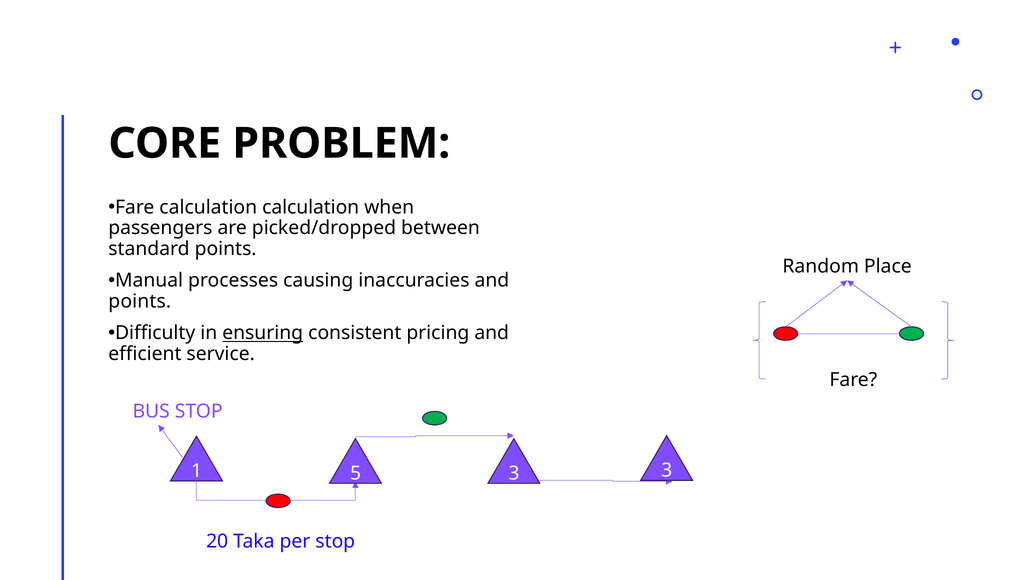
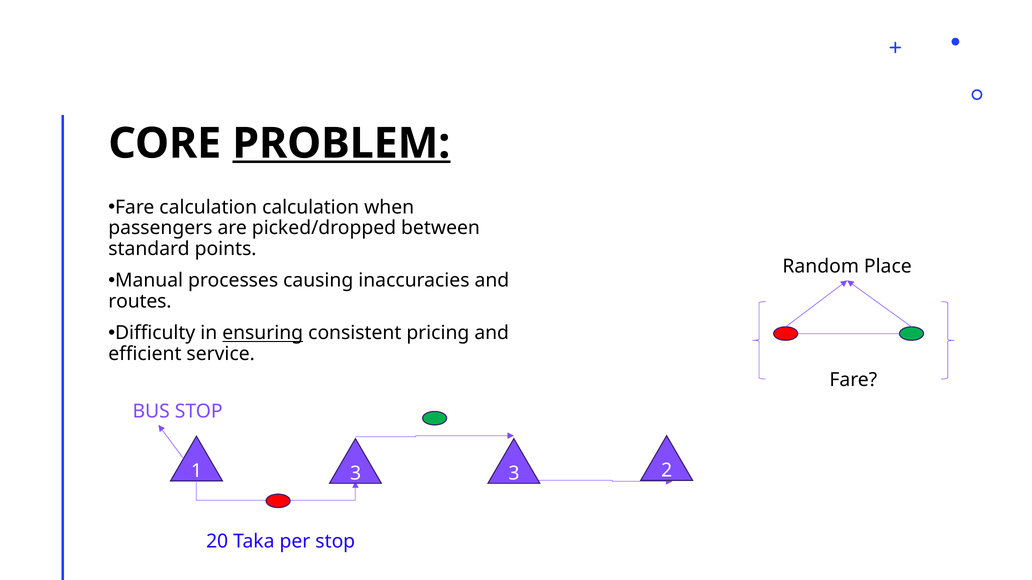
PROBLEM underline: none -> present (341, 144)
points: points -> routes (140, 302)
1 5: 5 -> 3 (356, 474)
3 3: 3 -> 2 (667, 471)
